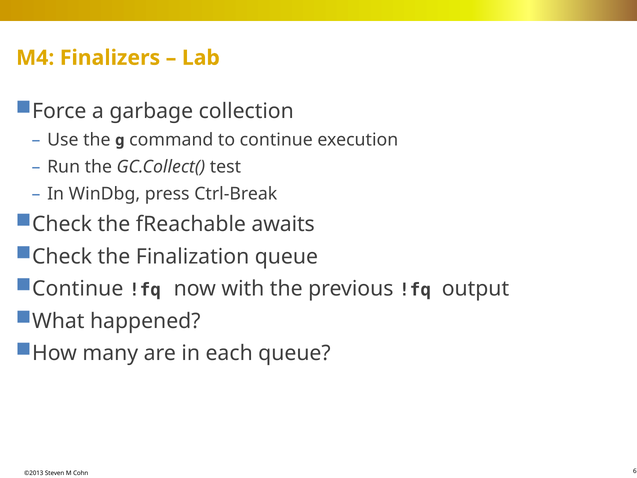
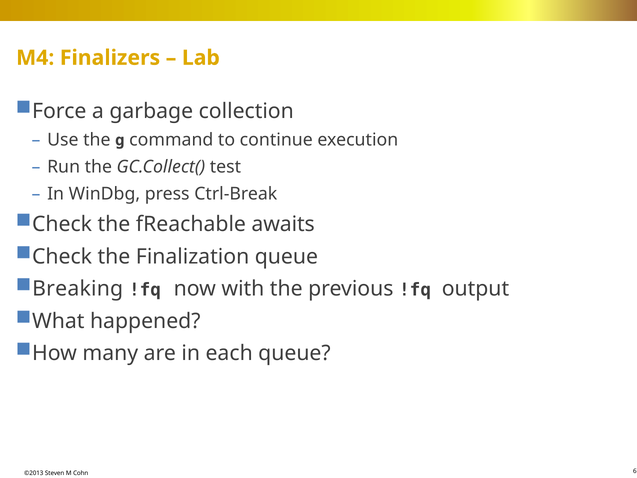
Continue: Continue -> Breaking (78, 289)
